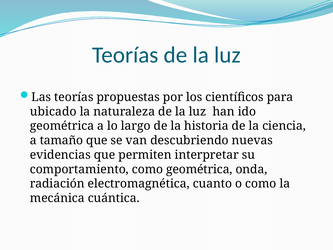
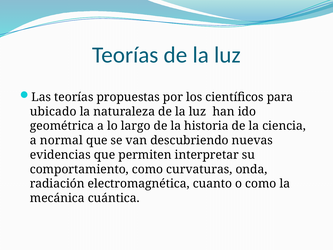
tamaño: tamaño -> normal (61, 140)
como geométrica: geométrica -> curvaturas (199, 169)
